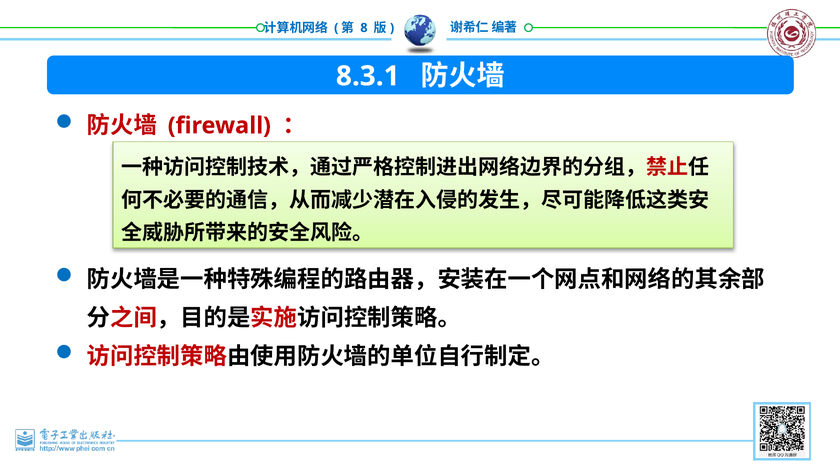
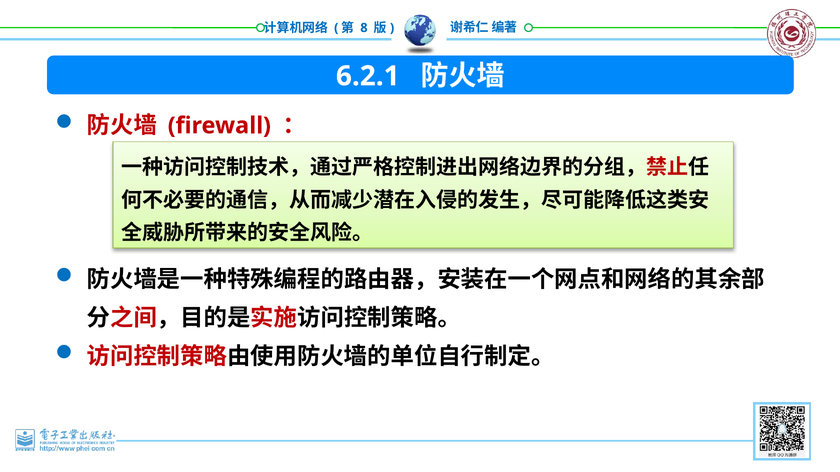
8.3.1: 8.3.1 -> 6.2.1 (368, 76)
